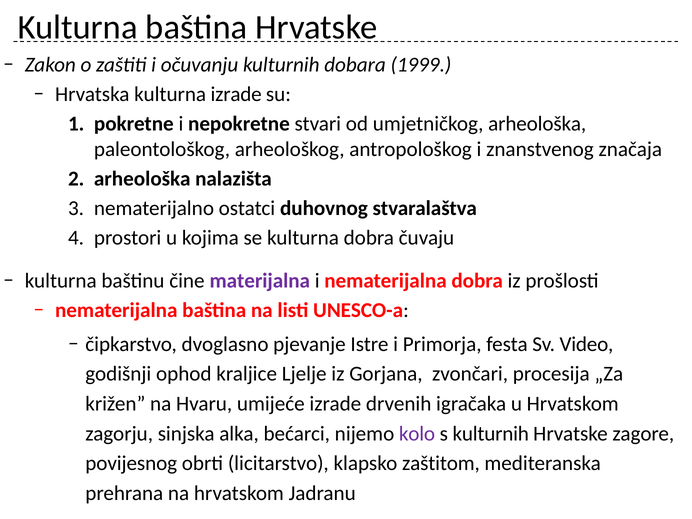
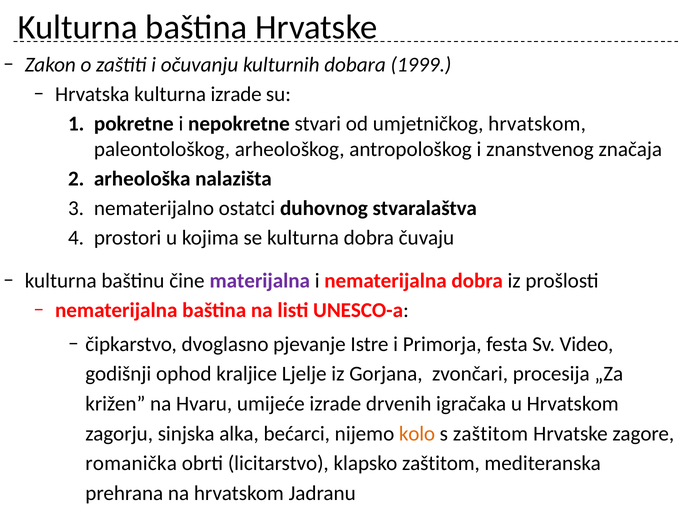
umjetničkog arheološka: arheološka -> hrvatskom (537, 124)
kolo colour: purple -> orange (417, 434)
s kulturnih: kulturnih -> zaštitom (491, 434)
povijesnog: povijesnog -> romanička (131, 463)
